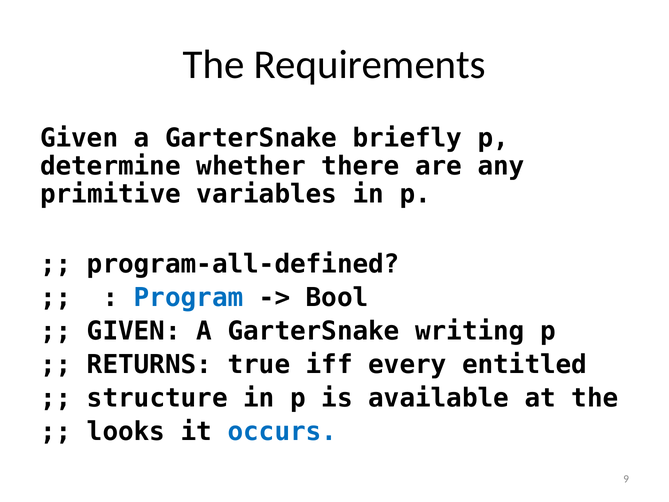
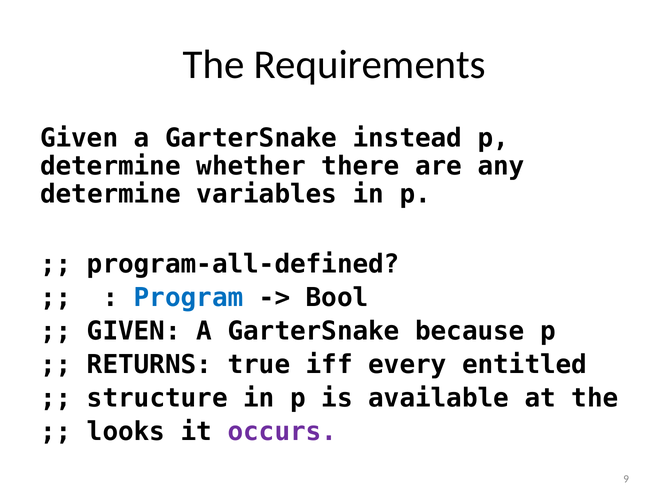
briefly: briefly -> instead (407, 138)
primitive: primitive -> determine (110, 194)
writing: writing -> because (470, 331)
occurs colour: blue -> purple (282, 431)
